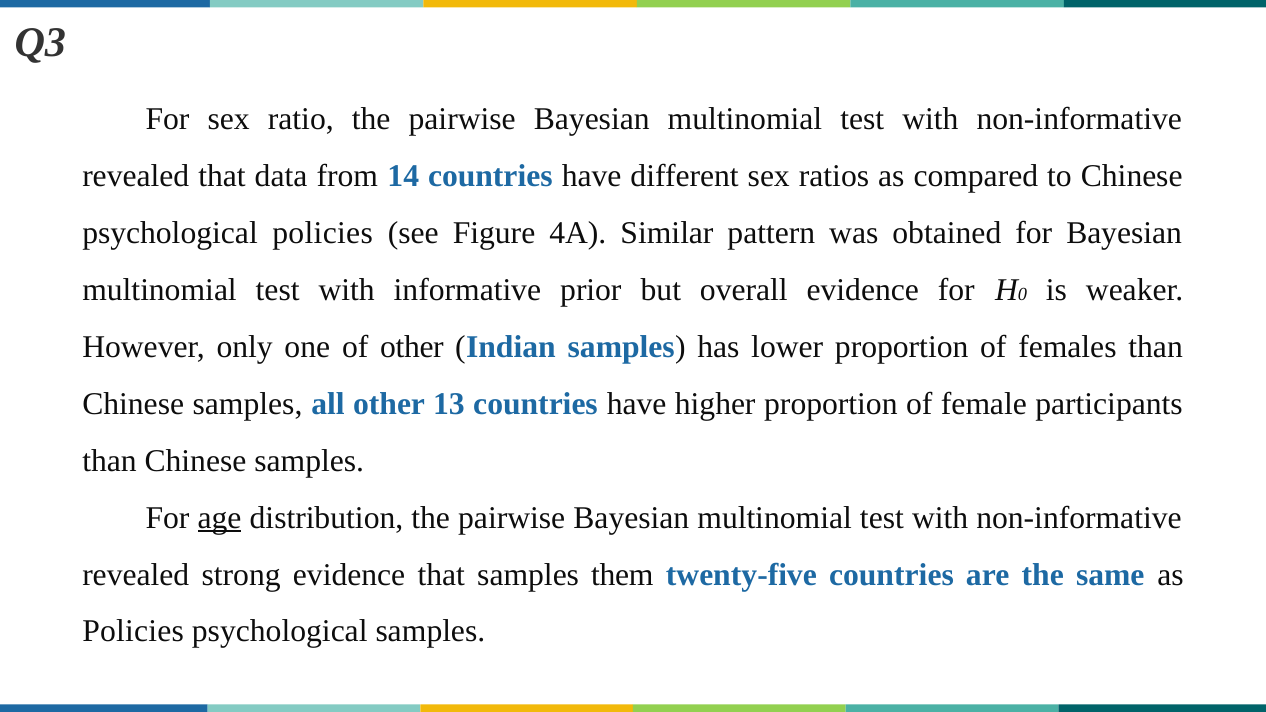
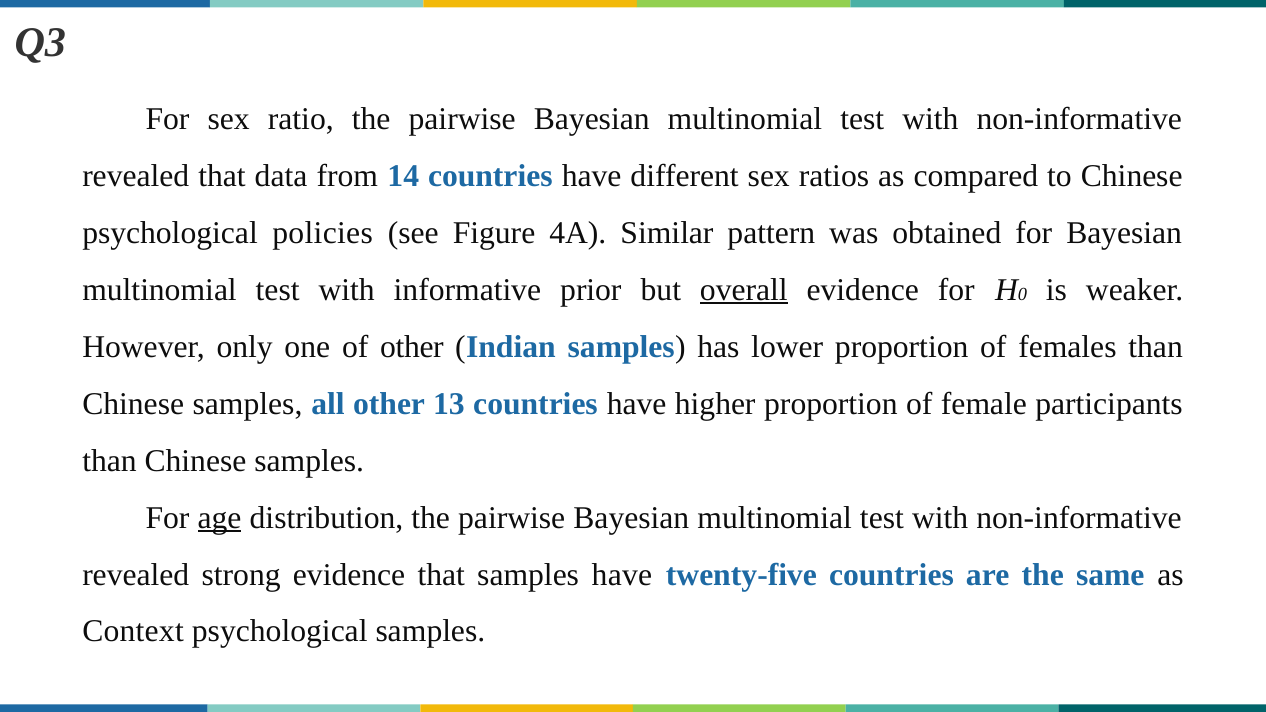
overall underline: none -> present (744, 290)
samples them: them -> have (622, 575)
Policies: Policies -> Context (133, 632)
